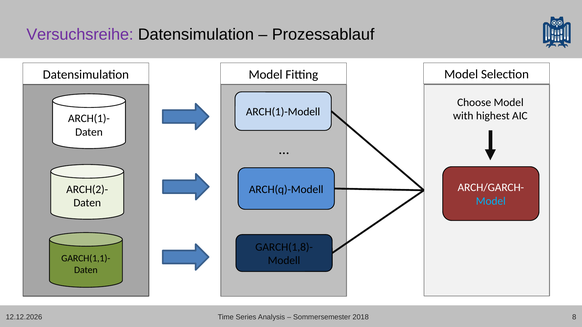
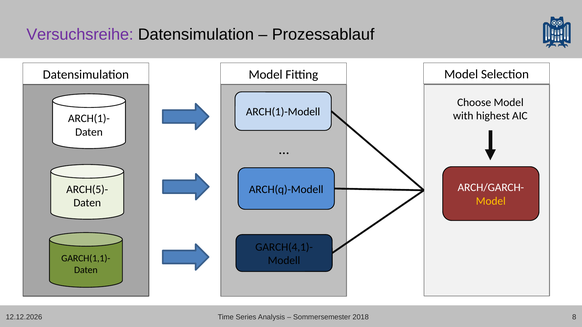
ARCH(2)-: ARCH(2)- -> ARCH(5)- (87, 189)
Model colour: light blue -> yellow (491, 201)
GARCH(1,8)-: GARCH(1,8)- -> GARCH(4,1)- (284, 247)
